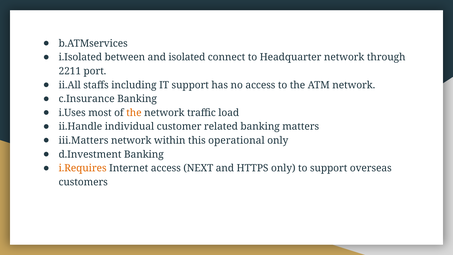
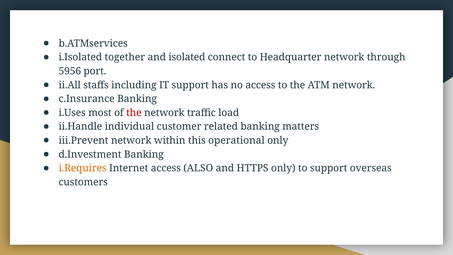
between: between -> together (125, 57)
2211: 2211 -> 5956 (70, 71)
the colour: orange -> red (134, 113)
iii.Matters: iii.Matters -> iii.Prevent (84, 140)
NEXT: NEXT -> ALSO (198, 168)
